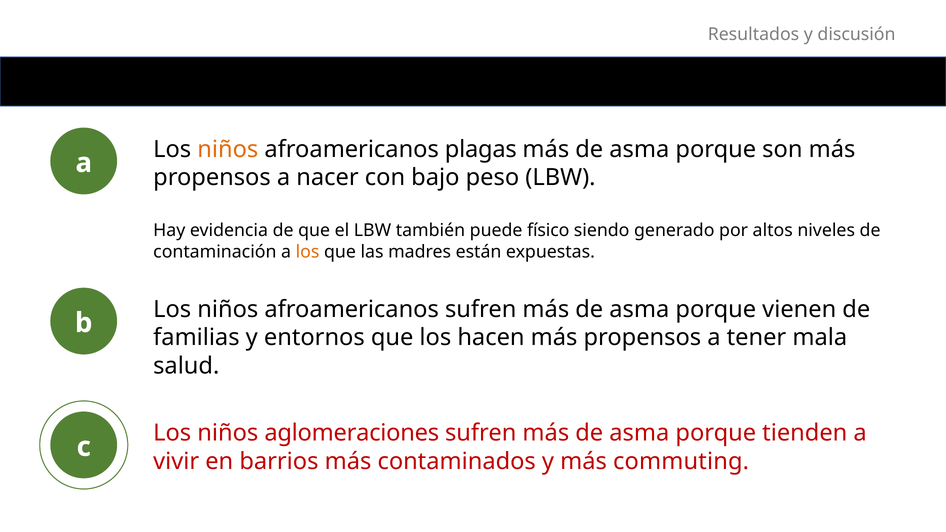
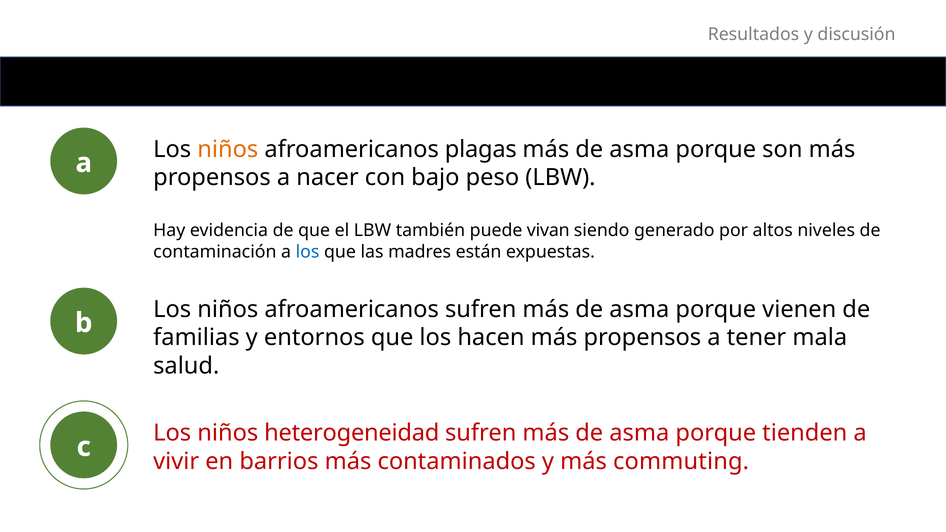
físico: físico -> vivan (548, 230)
los colour: orange -> blue (308, 252)
aglomeraciones: aglomeraciones -> heterogeneidad (352, 433)
